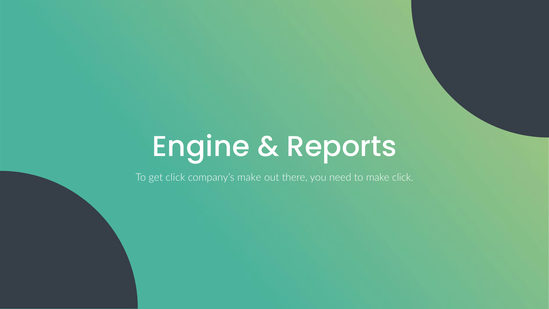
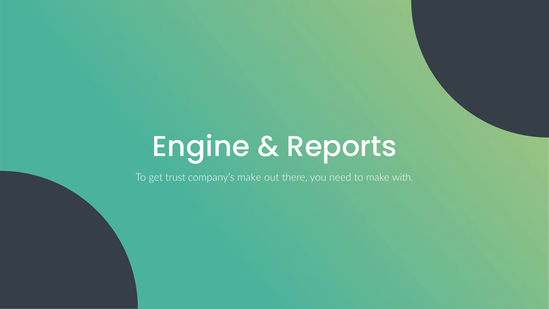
get click: click -> trust (175, 177)
make click: click -> with (403, 177)
